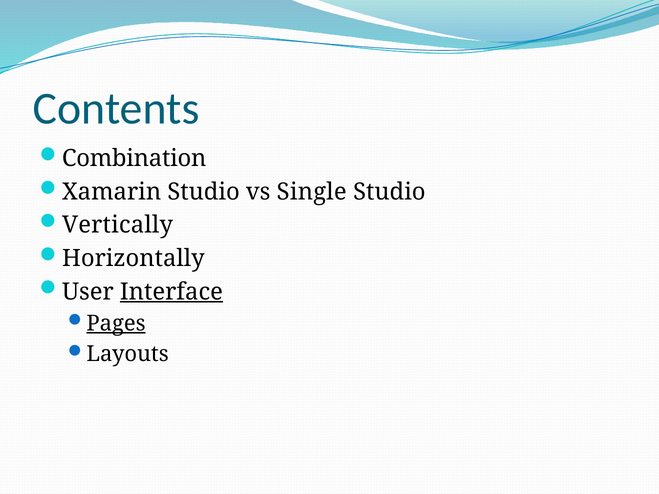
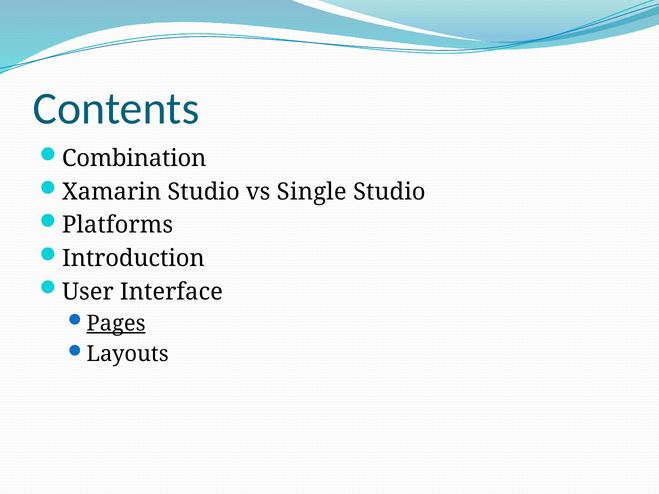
Vertically: Vertically -> Platforms (118, 225)
Horizontally: Horizontally -> Introduction (133, 259)
Interface underline: present -> none (171, 292)
